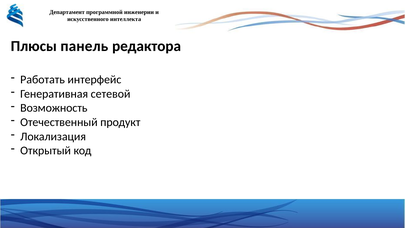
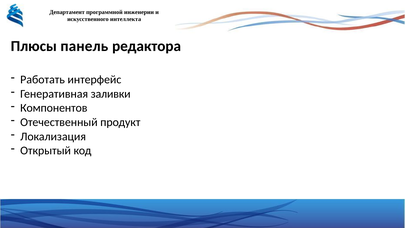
сетевой: сетевой -> заливки (111, 94)
Возможность: Возможность -> Компонентов (54, 108)
